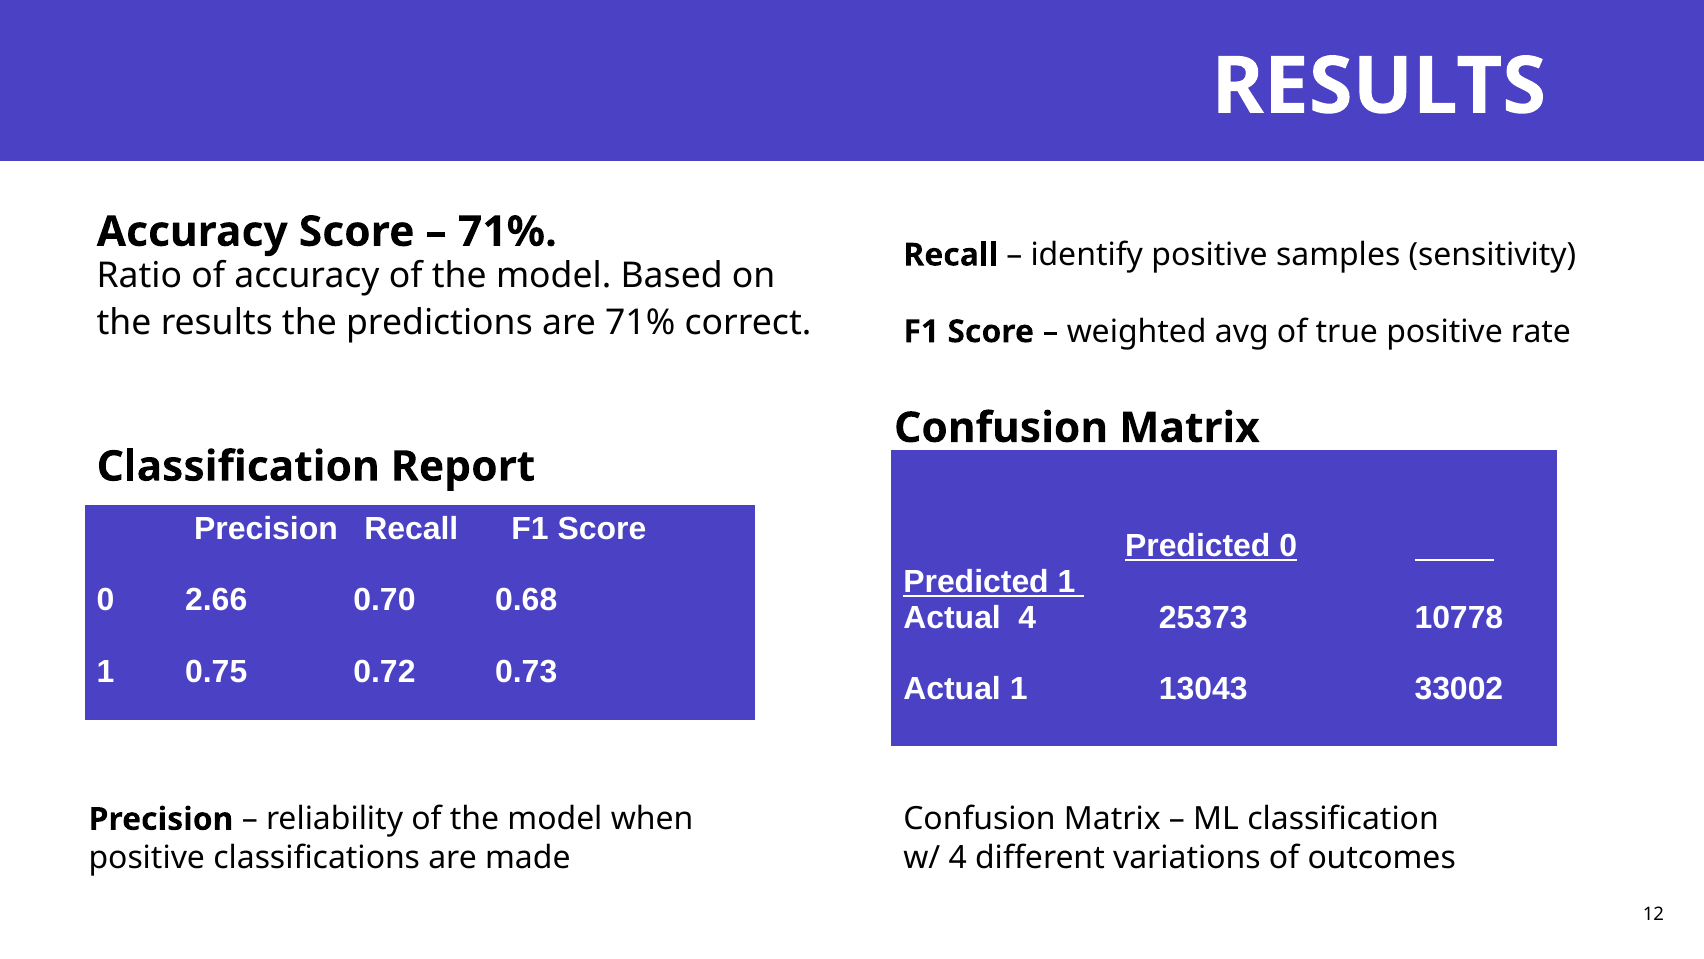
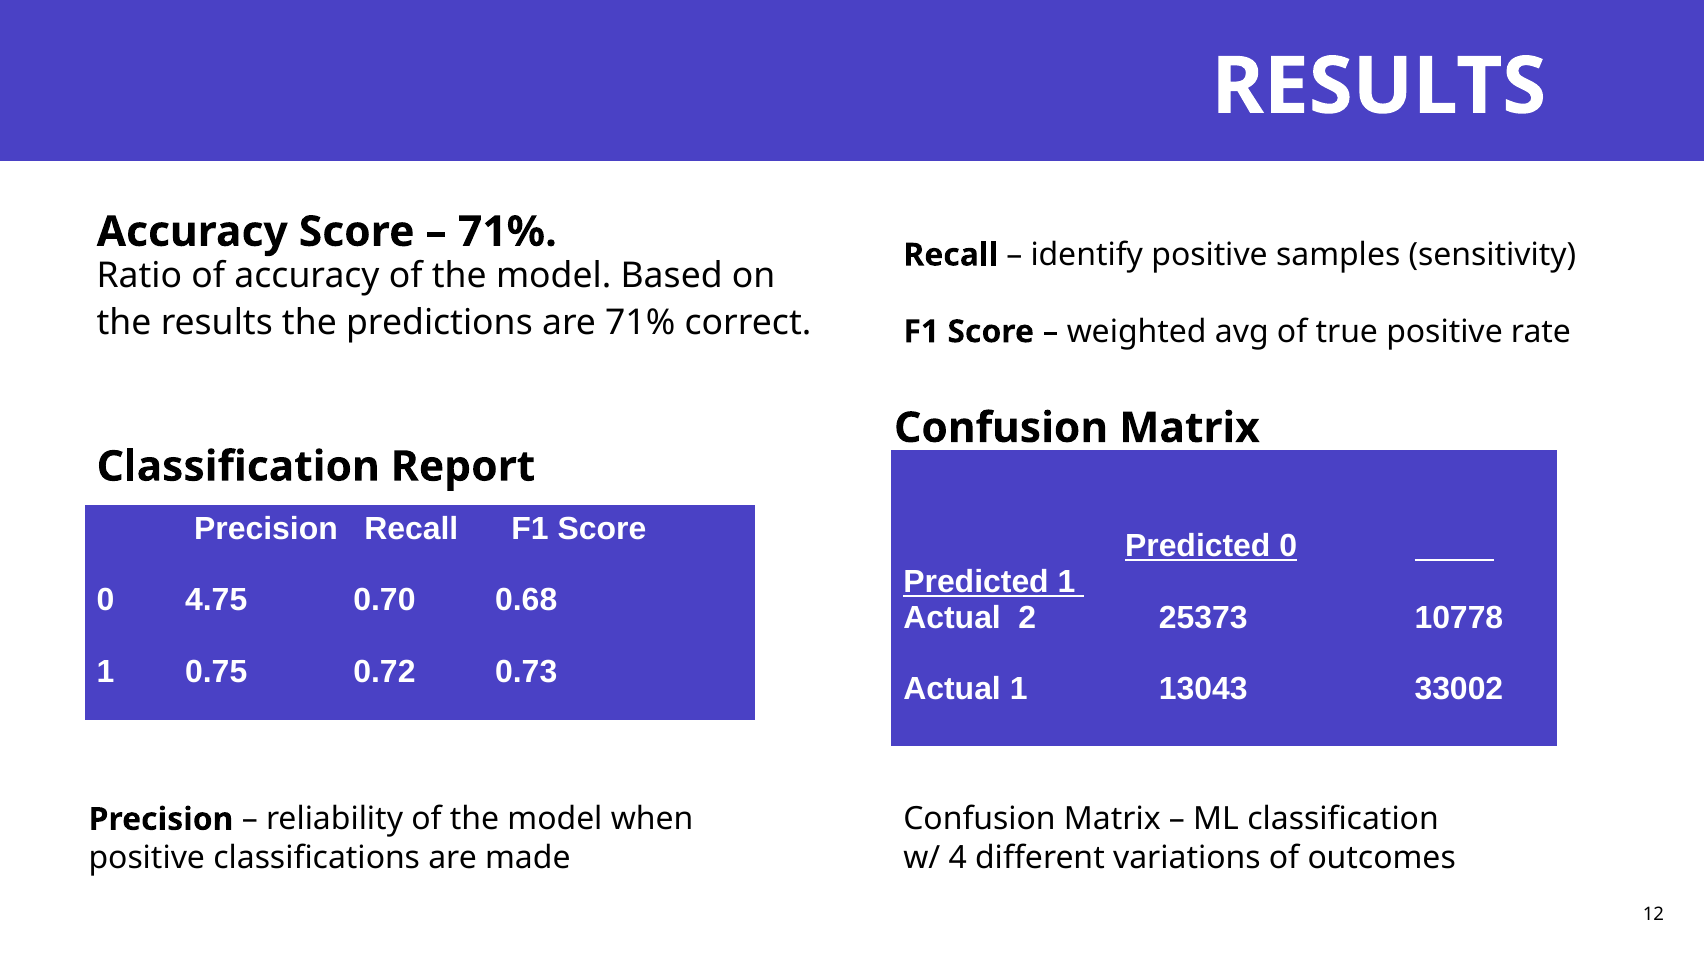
2.66: 2.66 -> 4.75 (216, 600)
Actual 4: 4 -> 2 (1027, 617)
